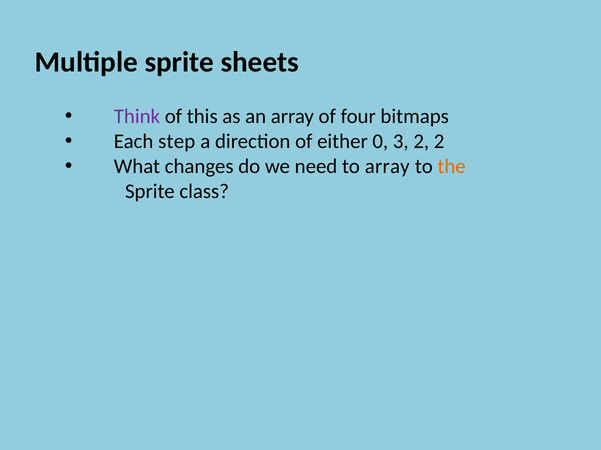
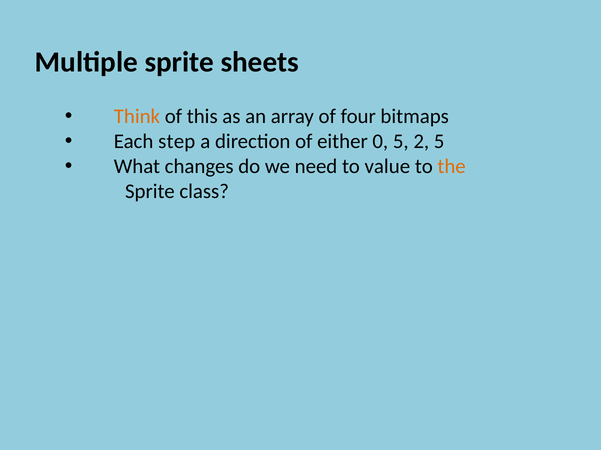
Think colour: purple -> orange (137, 117)
0 3: 3 -> 5 (401, 142)
2 2: 2 -> 5 (439, 142)
to array: array -> value (387, 167)
